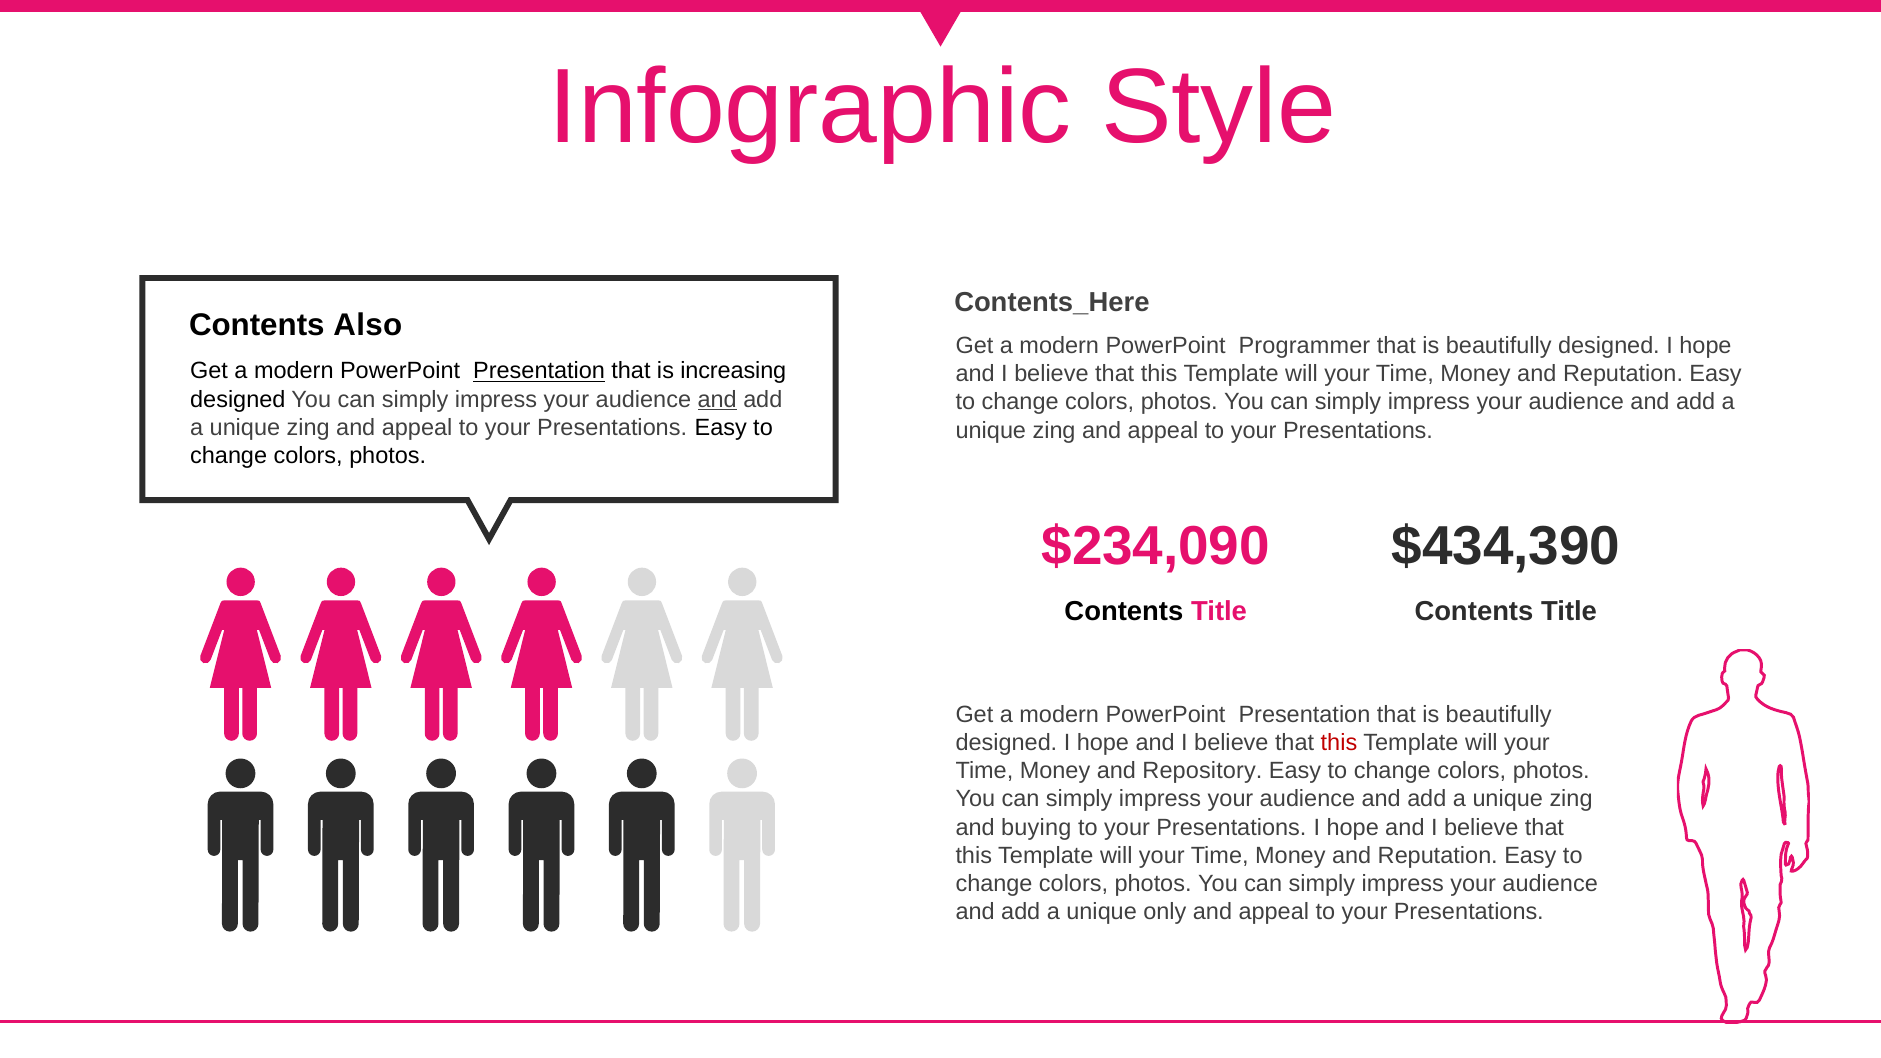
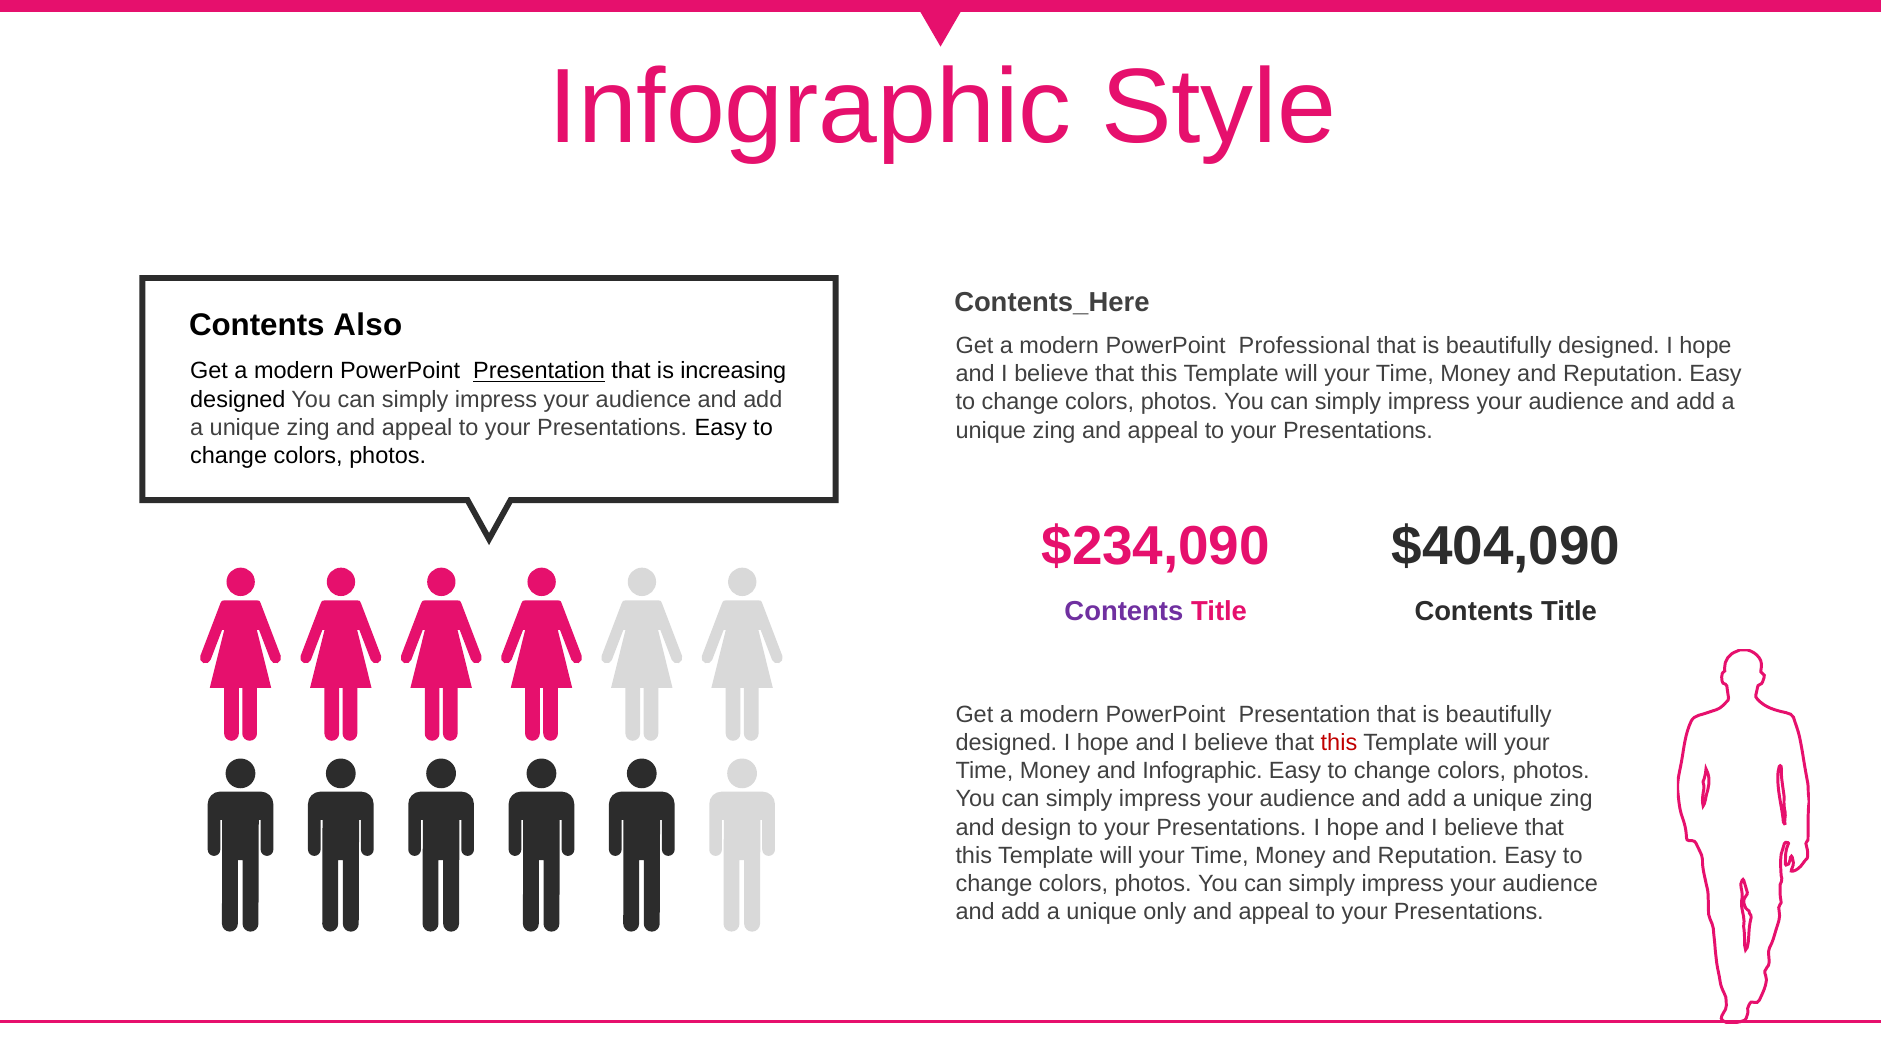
Programmer: Programmer -> Professional (1304, 346)
and underline: present -> none (717, 399)
$434,390: $434,390 -> $404,090 (1506, 547)
Contents colour: black -> purple (1124, 612)
and Repository: Repository -> Infographic (1203, 771)
buying: buying -> design (1036, 827)
